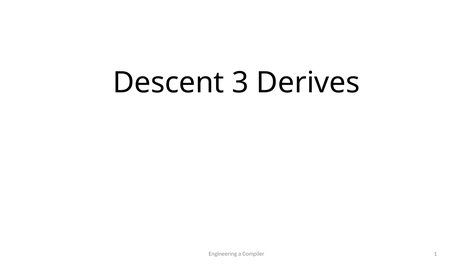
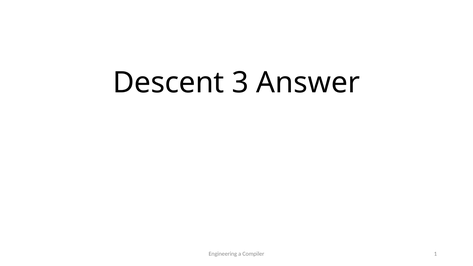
Derives: Derives -> Answer (308, 83)
